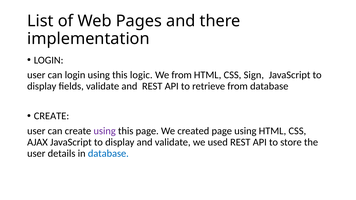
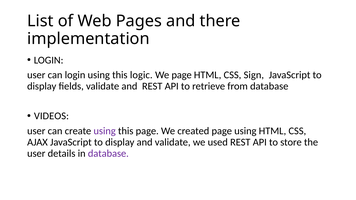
We from: from -> page (182, 75)
CREATE: CREATE -> VIDEOS (51, 116)
database colour: blue -> purple (108, 154)
